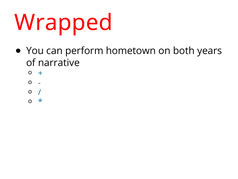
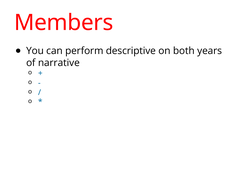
Wrapped: Wrapped -> Members (64, 23)
hometown: hometown -> descriptive (131, 51)
